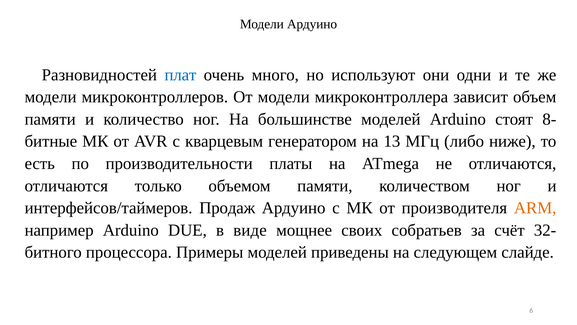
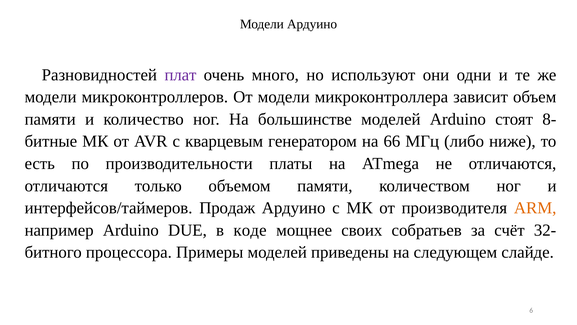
плат colour: blue -> purple (180, 75)
13: 13 -> 66 (392, 141)
виде: виде -> коде (250, 230)
